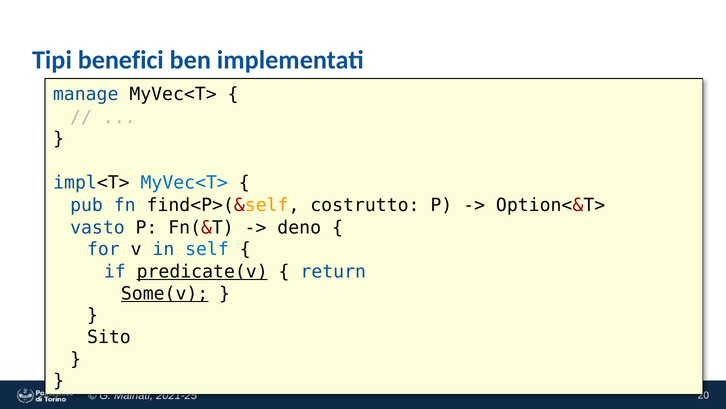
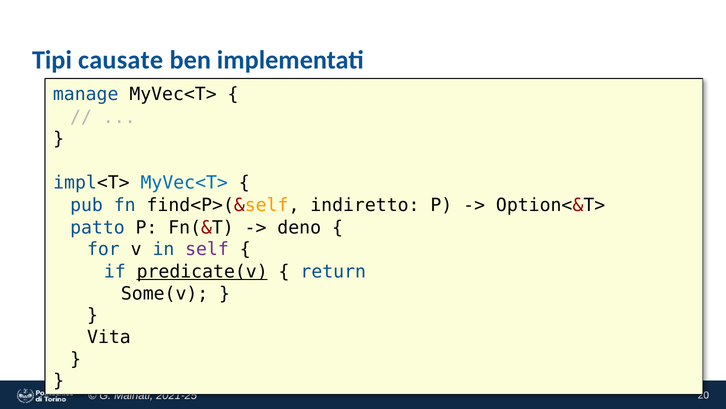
benefici: benefici -> causate (121, 60)
costrutto: costrutto -> indiretto (365, 205)
vasto: vasto -> patto (97, 227)
self colour: blue -> purple (207, 249)
Some(v underline: present -> none (165, 293)
Sito: Sito -> Vita (109, 337)
